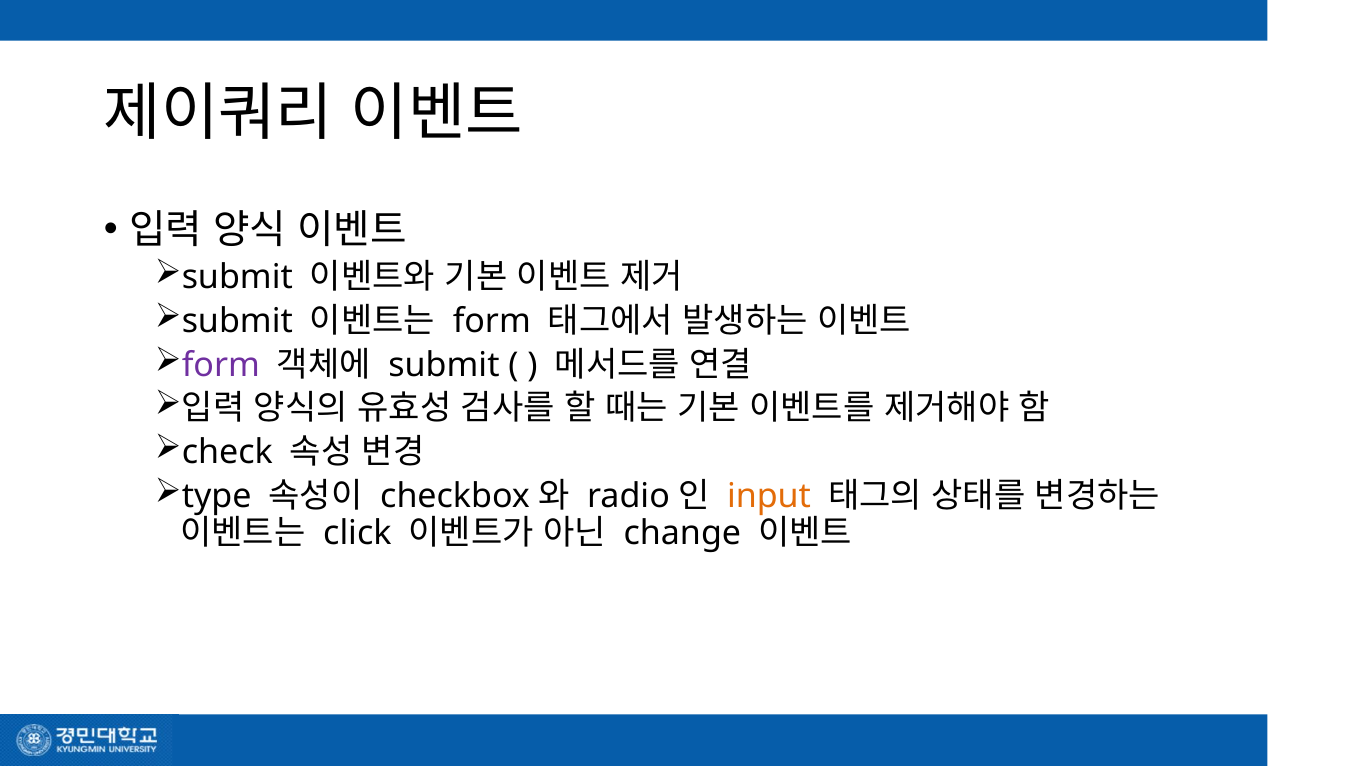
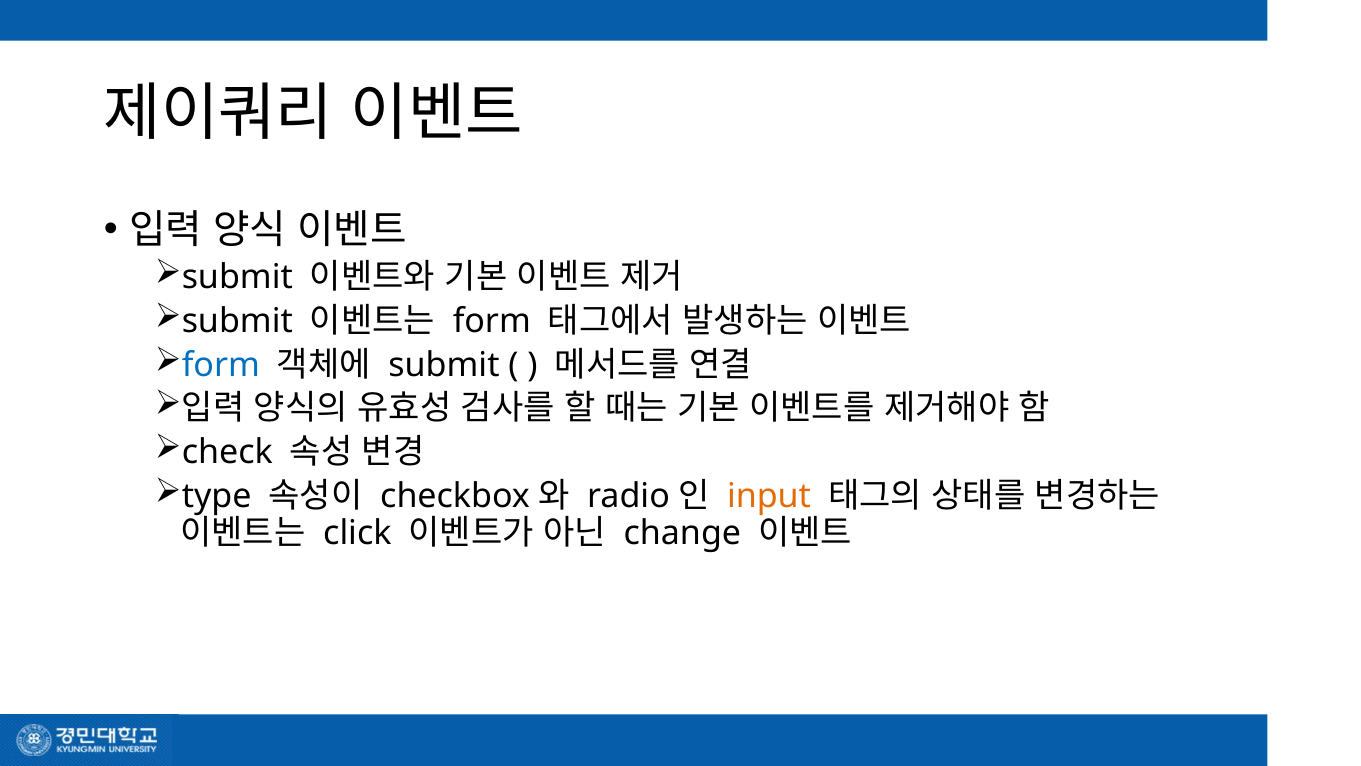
form colour: purple -> blue (221, 365)
